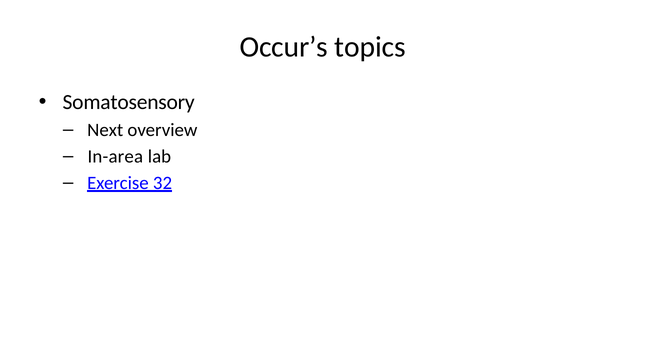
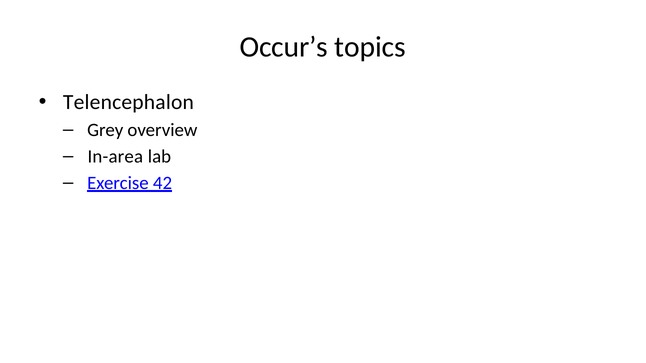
Somatosensory: Somatosensory -> Telencephalon (128, 102)
Next: Next -> Grey (105, 130)
32: 32 -> 42 (163, 183)
